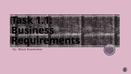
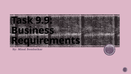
1.1: 1.1 -> 9.9 (44, 20)
